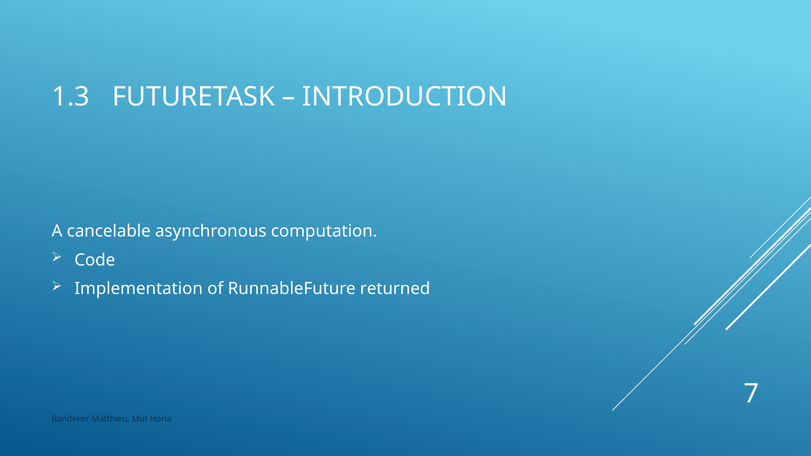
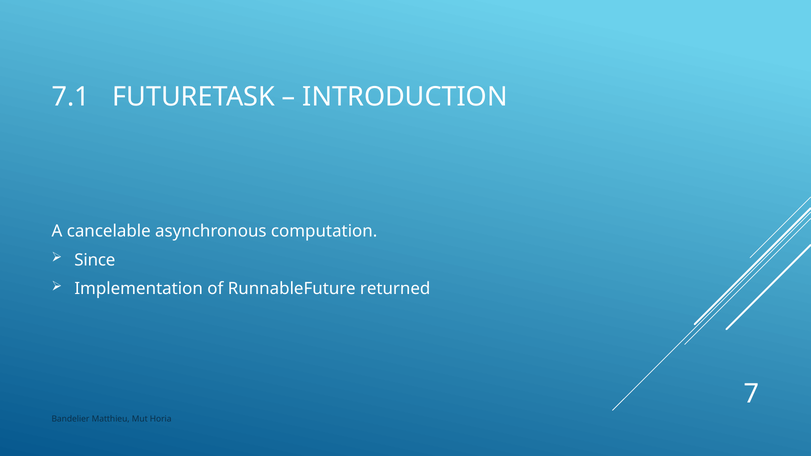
1.3: 1.3 -> 7.1 (71, 97)
Code: Code -> Since (95, 260)
